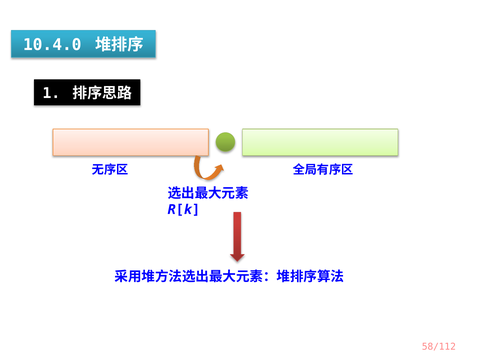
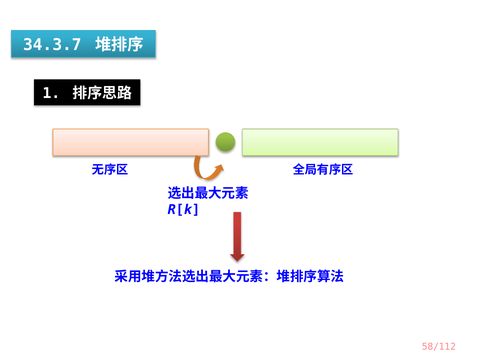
10.4.0: 10.4.0 -> 34.3.7 (52, 45)
